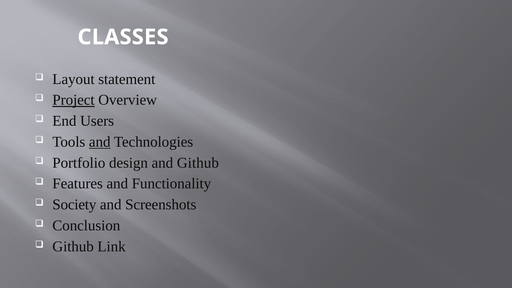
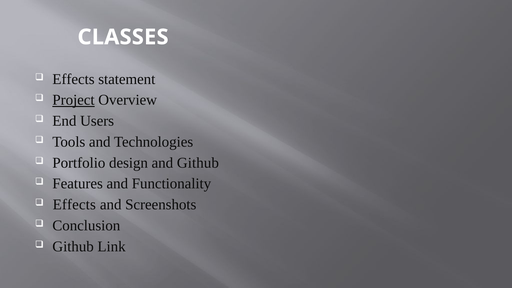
Layout: Layout -> Effects (74, 79)
and underline: present -> none (100, 142)
Society: Society -> Effects (74, 205)
